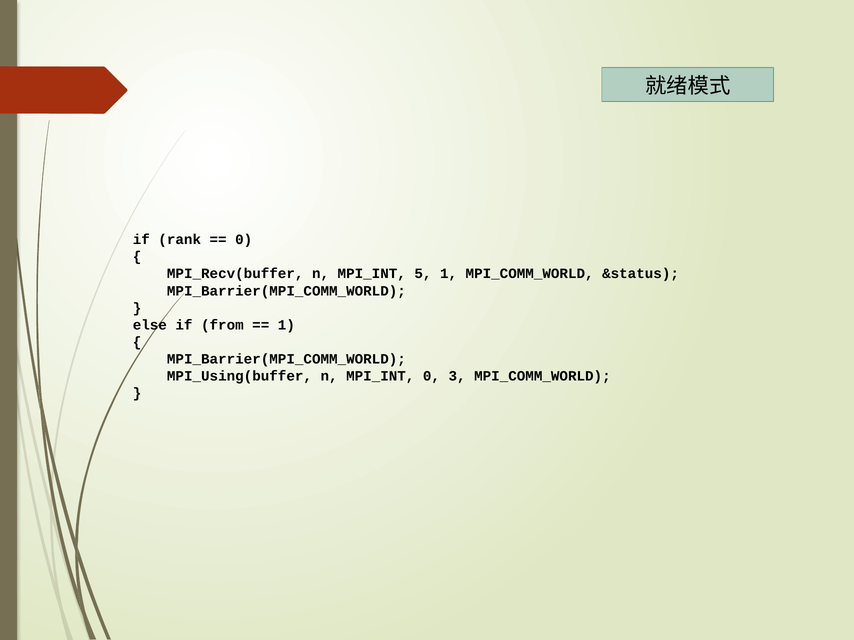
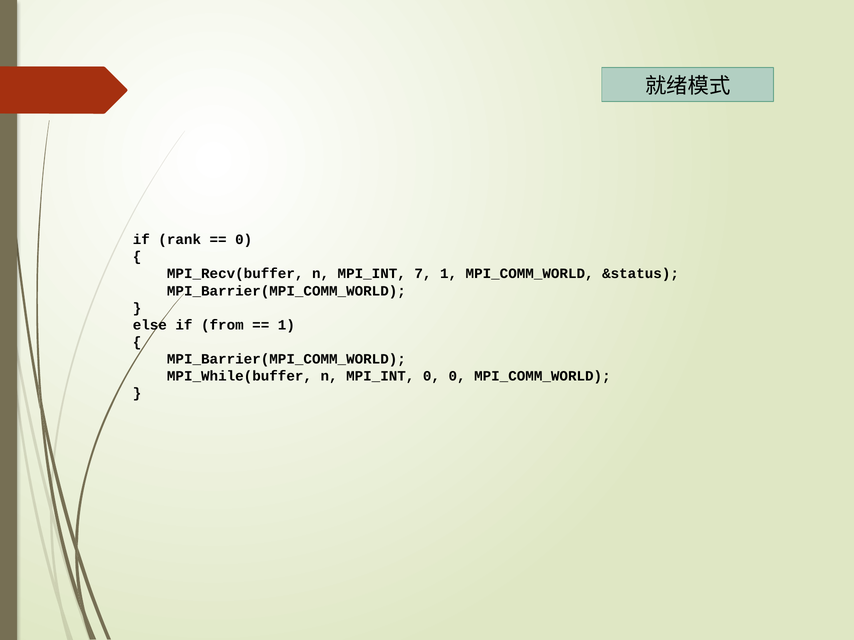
5: 5 -> 7 (423, 274)
MPI_Using(buffer: MPI_Using(buffer -> MPI_While(buffer (239, 376)
0 3: 3 -> 0 (457, 376)
